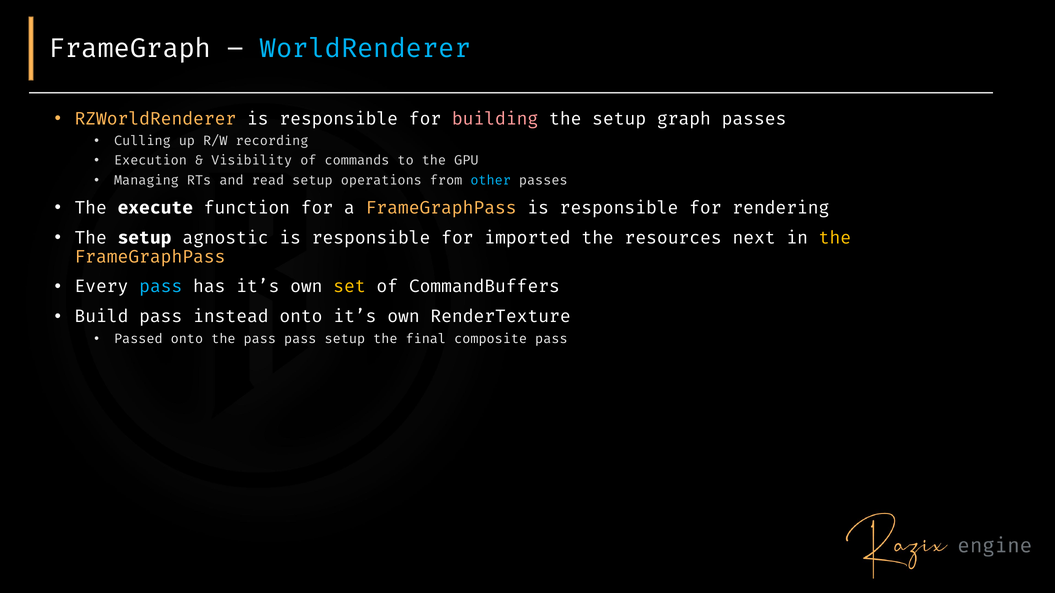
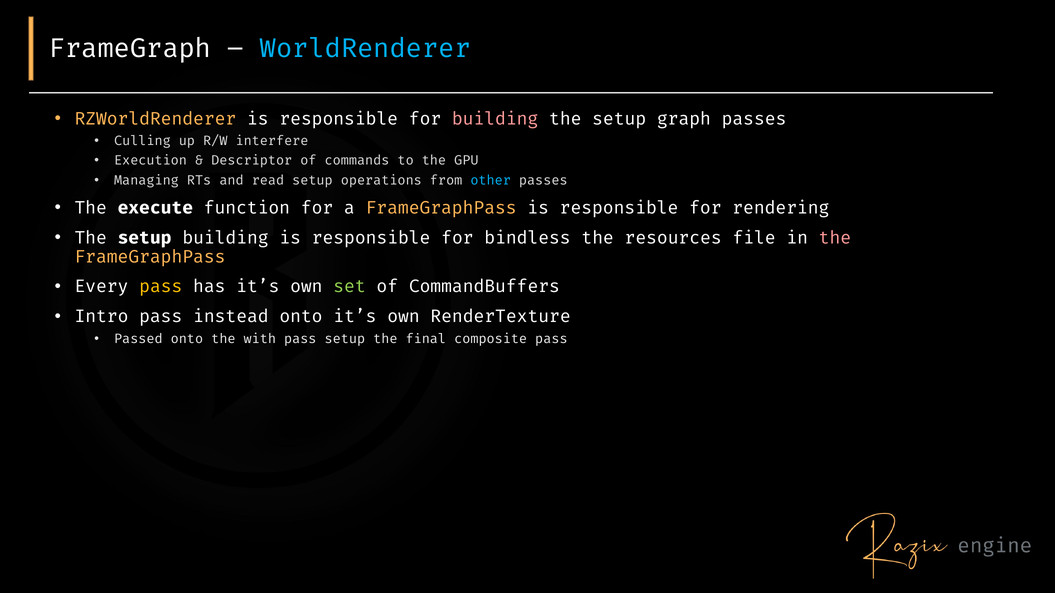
recording: recording -> interfere (272, 141)
Visibility: Visibility -> Descriptor (252, 161)
setup agnostic: agnostic -> building (225, 238)
imported: imported -> bindless (528, 238)
next: next -> file (754, 238)
the colour: yellow -> pink (835, 238)
pass colour: light blue -> yellow (161, 287)
set colour: yellow -> light green (350, 287)
Build: Build -> Intro (101, 317)
the pass: pass -> with (260, 339)
